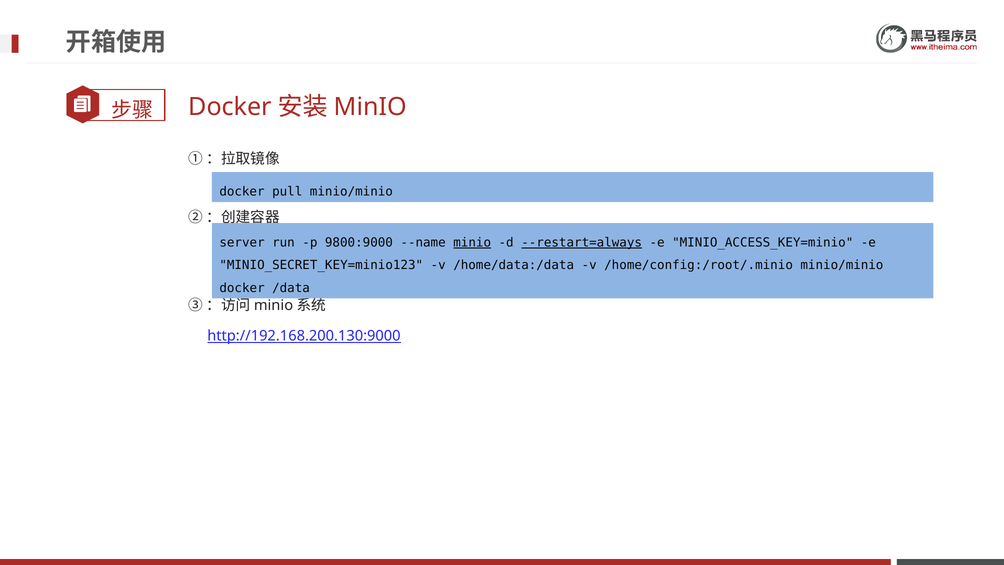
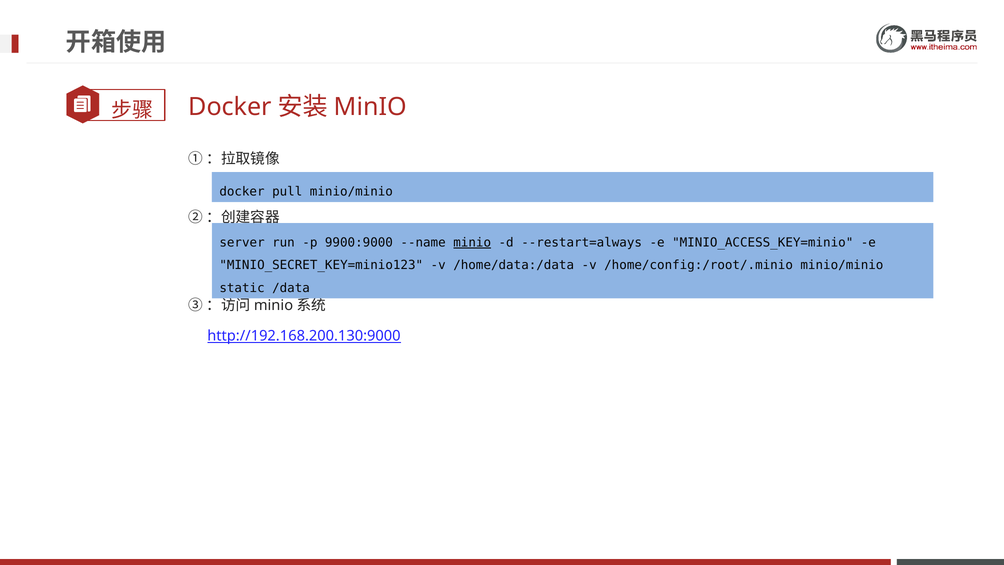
9800:9000: 9800:9000 -> 9900:9000 (359, 243)
--restart=always underline: present -> none (582, 243)
docker: docker -> static (242, 288)
